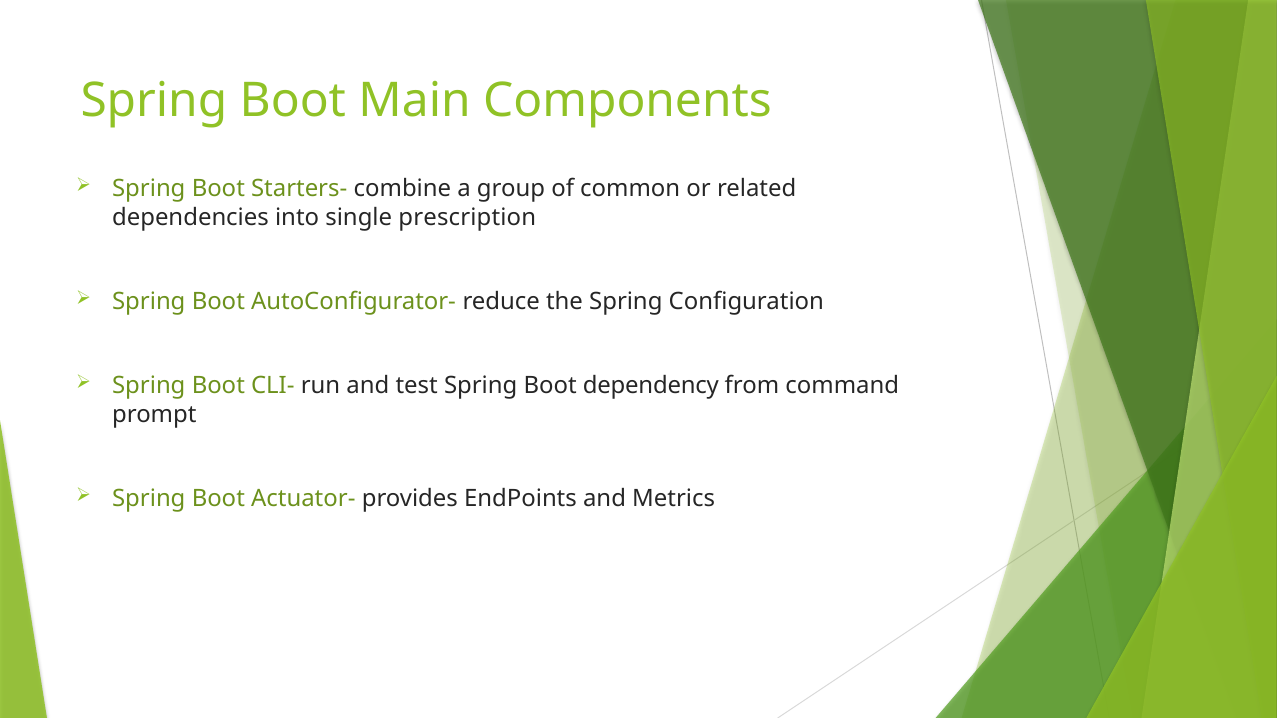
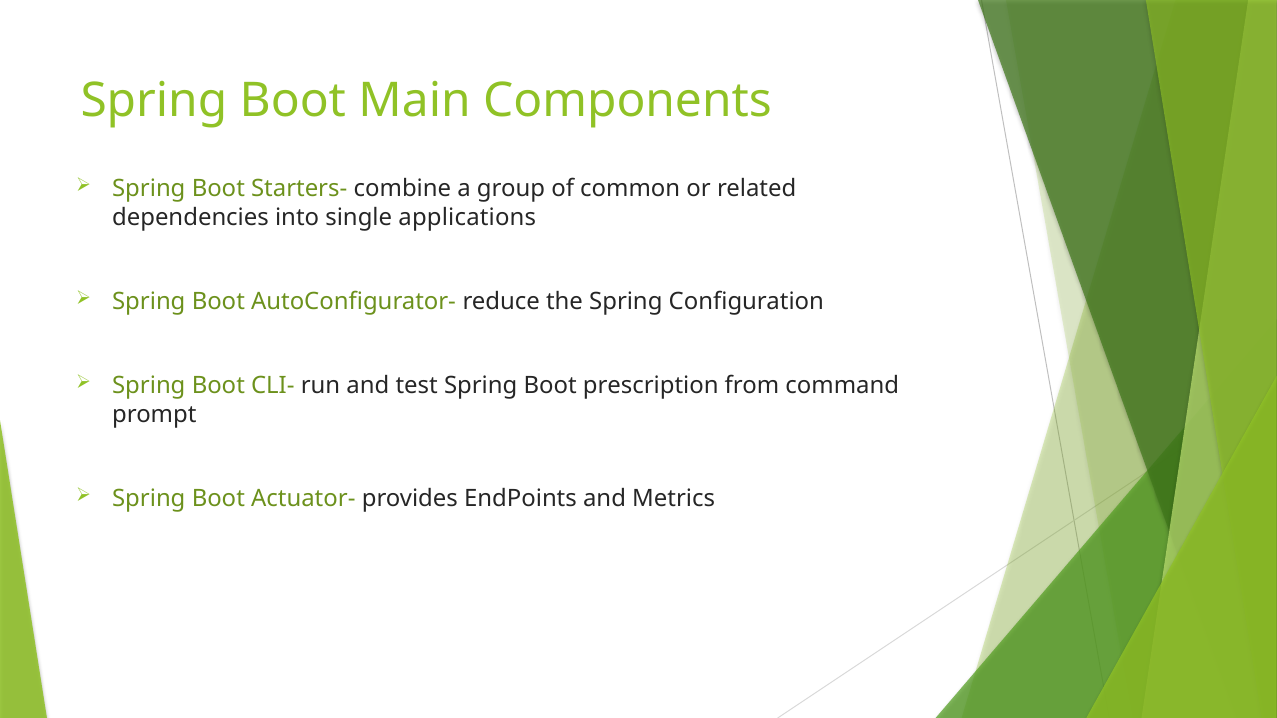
prescription: prescription -> applications (467, 217)
dependency: dependency -> prescription (651, 386)
